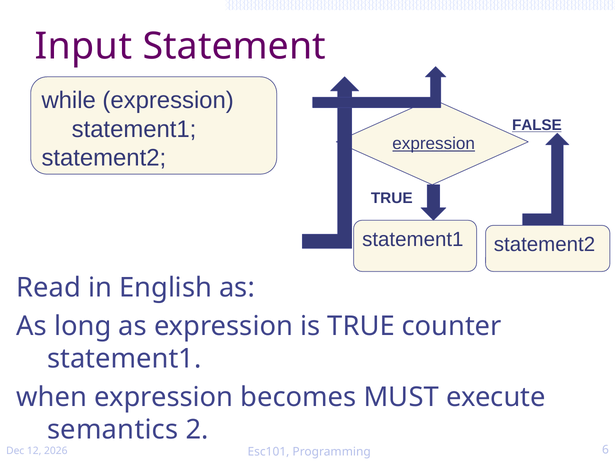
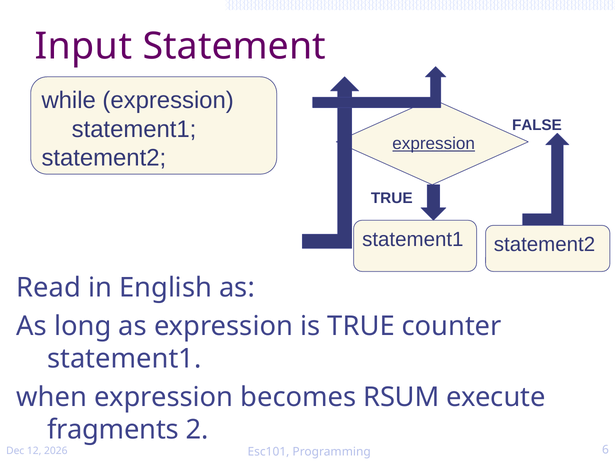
FALSE underline: present -> none (537, 125)
MUST: MUST -> RSUM (401, 397)
semantics: semantics -> fragments (113, 430)
